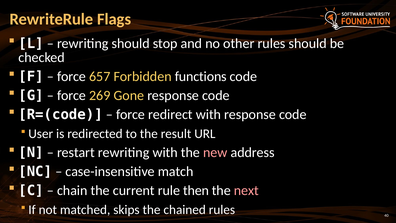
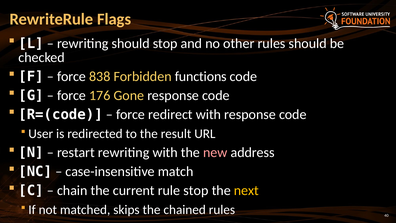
657: 657 -> 838 (100, 76)
269: 269 -> 176 (100, 95)
rule then: then -> stop (196, 190)
next colour: pink -> yellow (246, 190)
